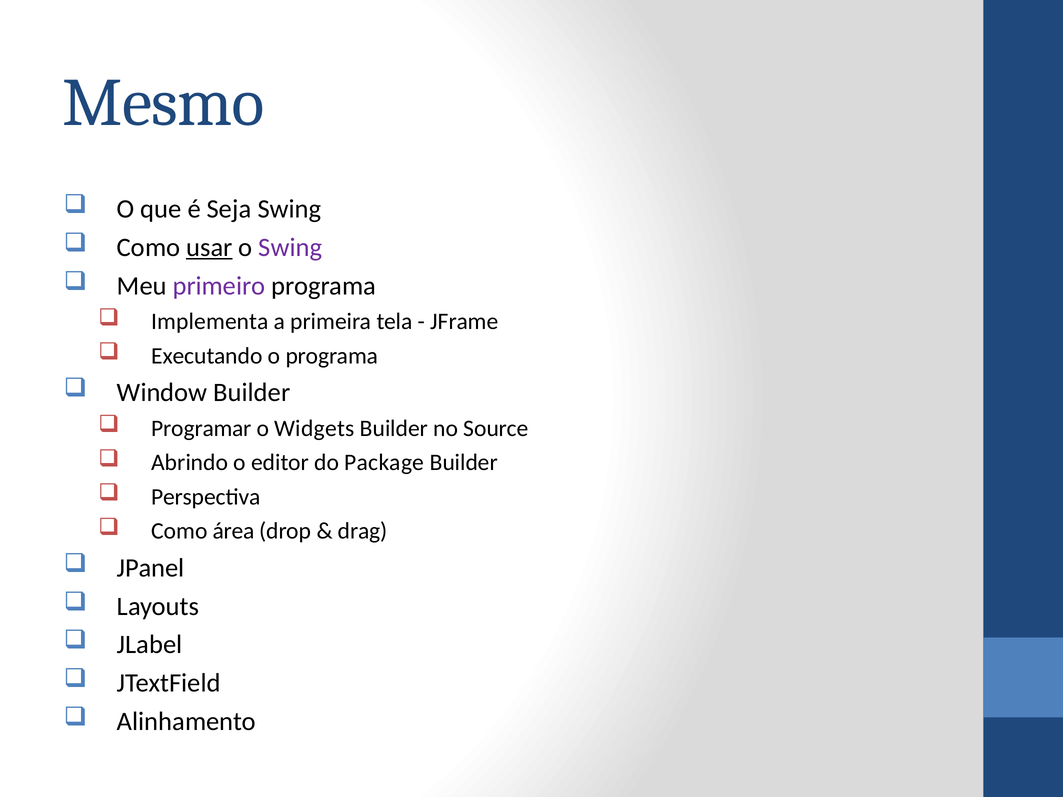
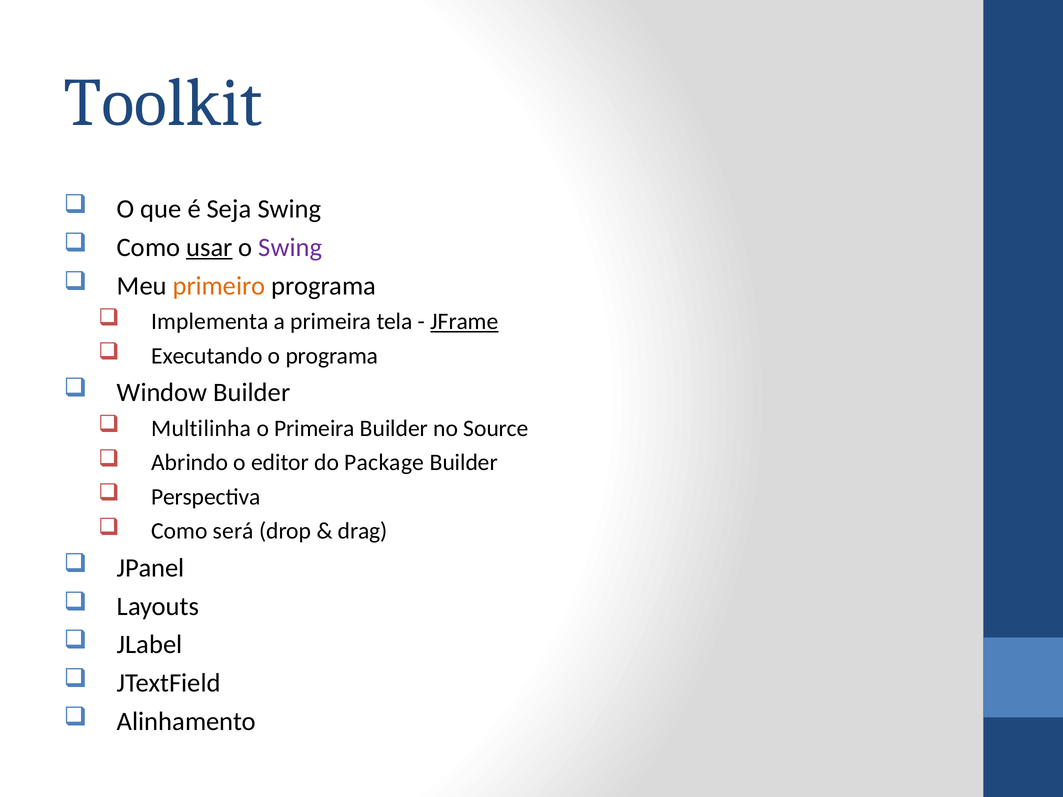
Mesmo: Mesmo -> Toolkit (163, 103)
primeiro colour: purple -> orange (219, 286)
JFrame underline: none -> present (464, 322)
Programar: Programar -> Multilinha (201, 429)
o Widgets: Widgets -> Primeira (314, 429)
área: área -> será (233, 531)
